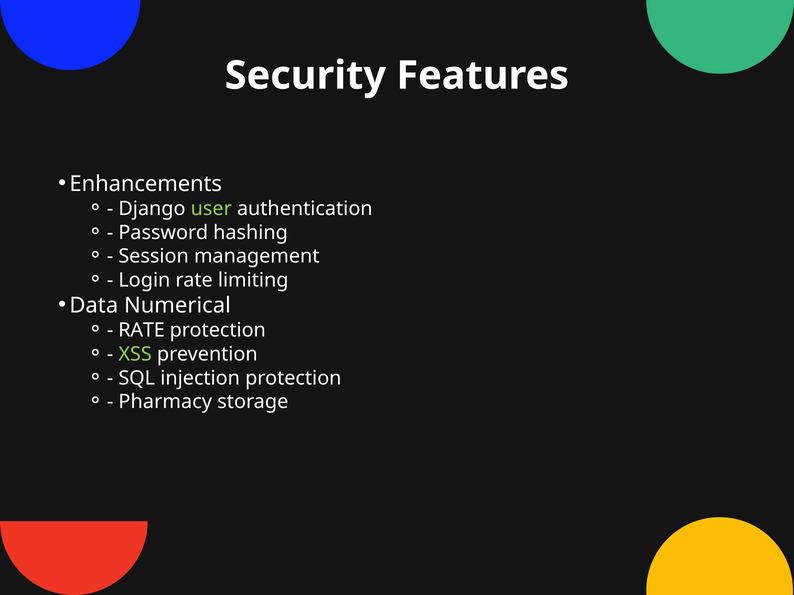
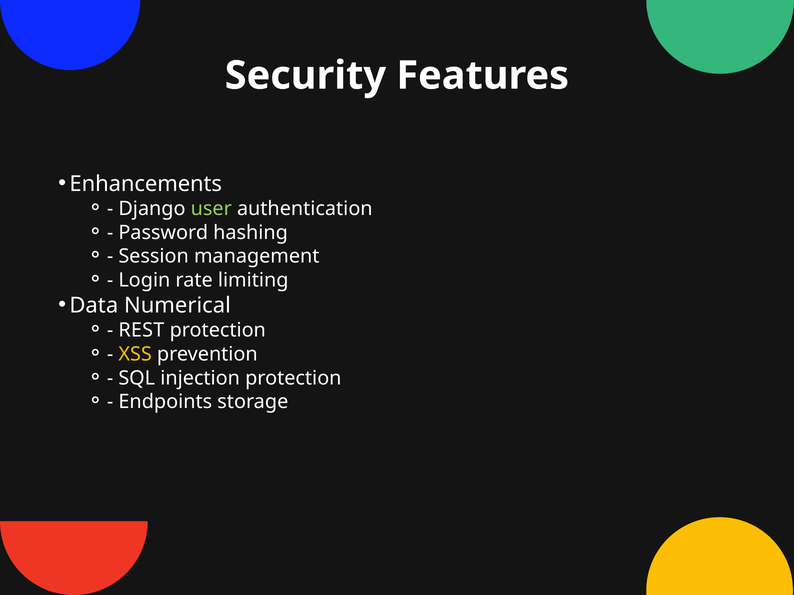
RATE: RATE -> REST (141, 331)
XSS colour: light green -> yellow (135, 355)
Pharmacy: Pharmacy -> Endpoints (165, 402)
